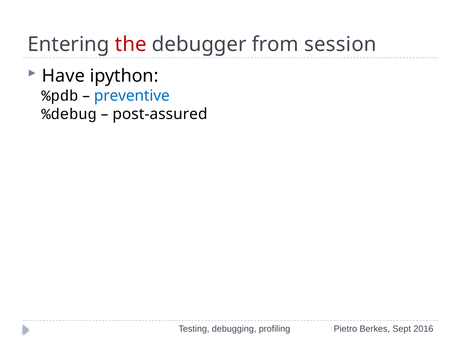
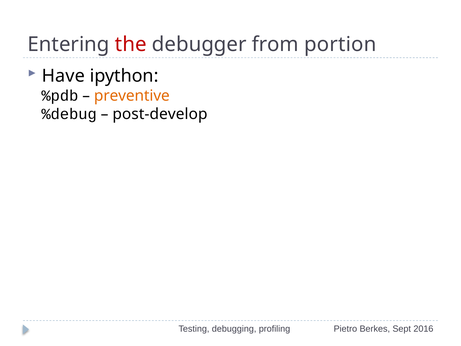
session: session -> portion (340, 44)
preventive colour: blue -> orange (132, 96)
post-assured: post-assured -> post-develop (160, 114)
